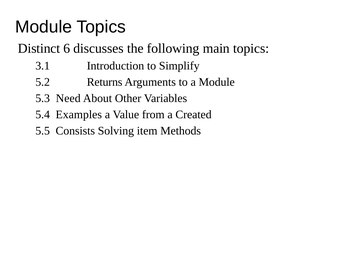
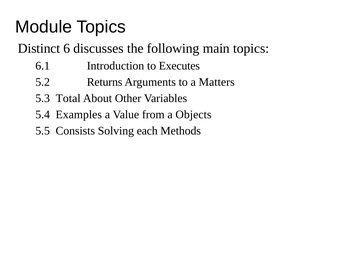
3.1: 3.1 -> 6.1 (43, 66)
Simplify: Simplify -> Executes (179, 66)
a Module: Module -> Matters (217, 82)
Need: Need -> Total (68, 98)
Created: Created -> Objects (193, 114)
item: item -> each (147, 131)
